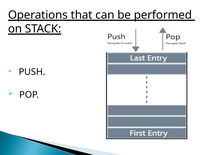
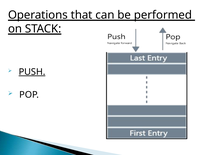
PUSH underline: none -> present (32, 72)
